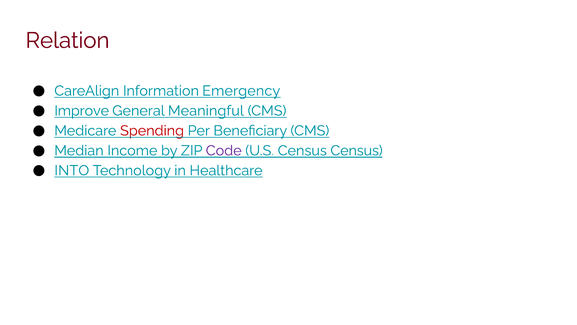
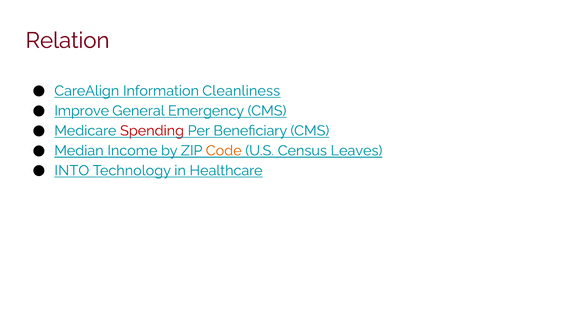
Emergency: Emergency -> Cleanliness (241, 91)
Meaningful: Meaningful -> Emergency (206, 111)
Code colour: purple -> orange (224, 150)
Census Census: Census -> Leaves (356, 150)
